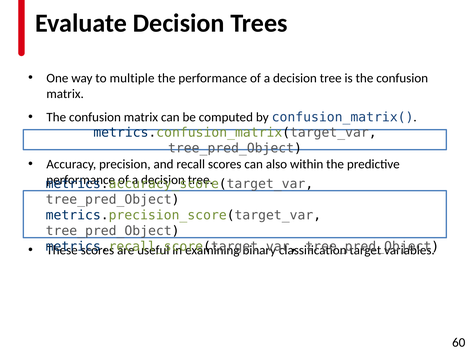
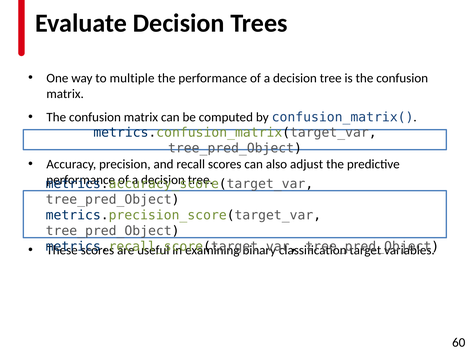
within: within -> adjust (307, 164)
